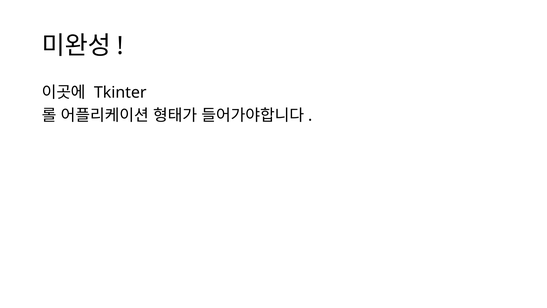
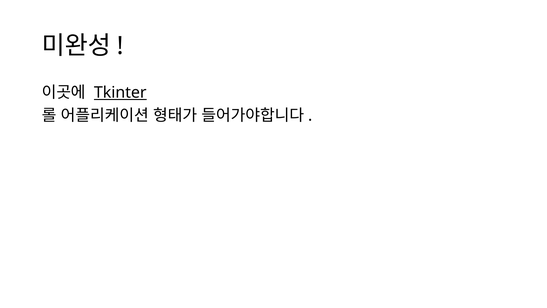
Tkinter underline: none -> present (120, 92)
